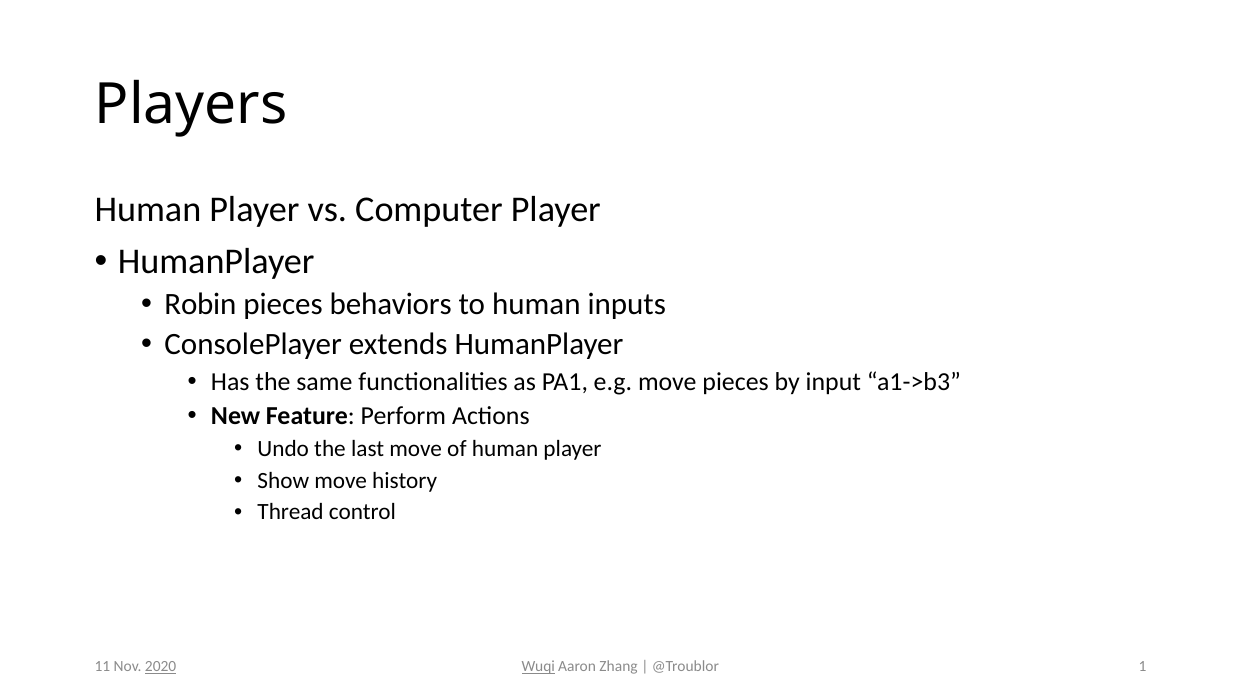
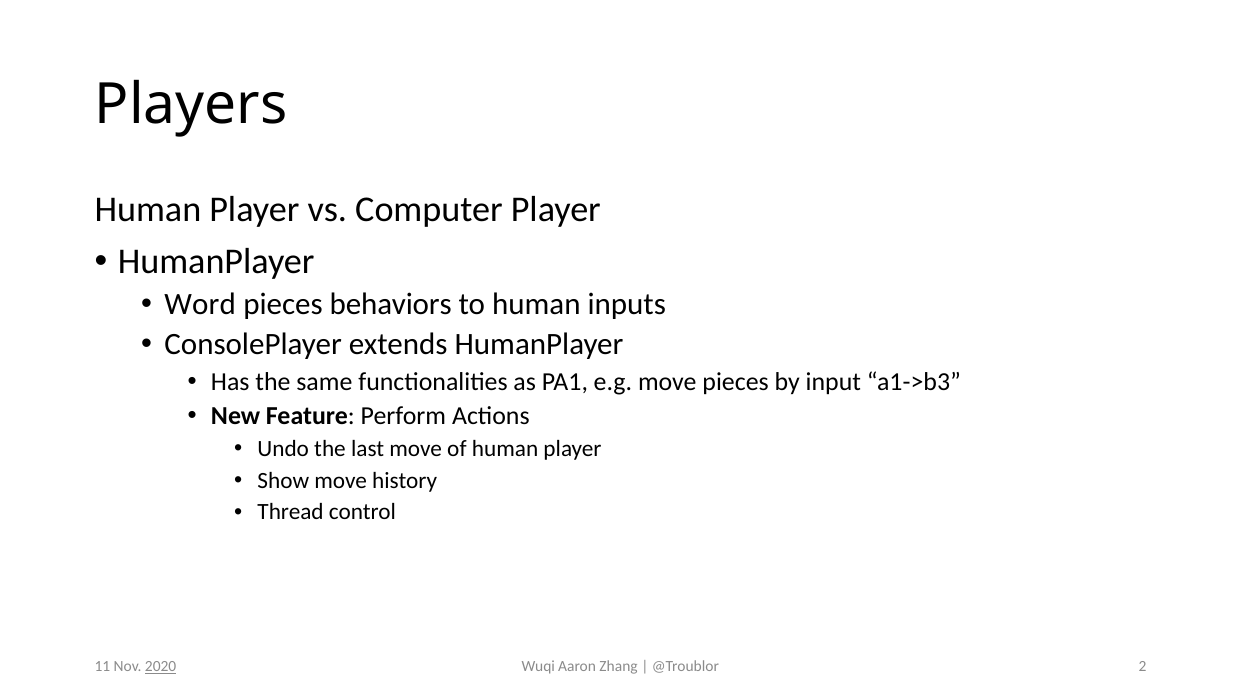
Robin: Robin -> Word (200, 305)
Wuqi underline: present -> none (538, 666)
1: 1 -> 2 (1143, 666)
